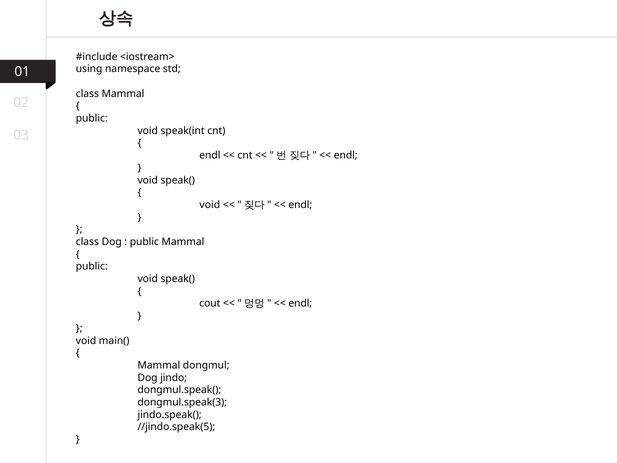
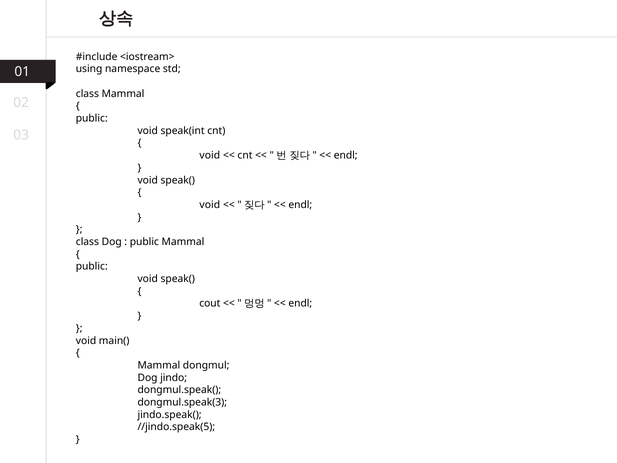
endl: endl -> void (210, 155)
